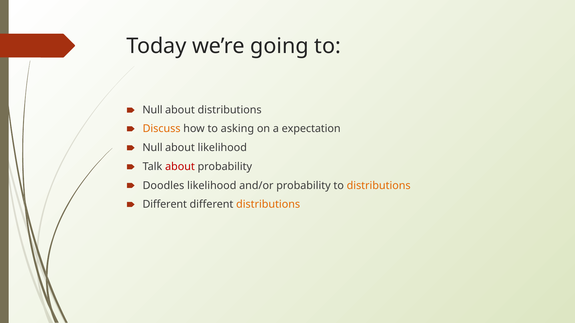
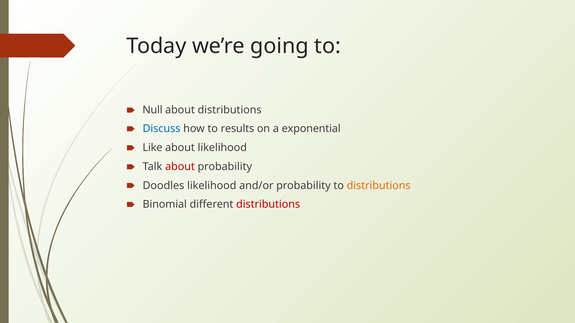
Discuss colour: orange -> blue (162, 129)
asking: asking -> results (237, 129)
expectation: expectation -> exponential (311, 129)
Null: Null -> Like (152, 148)
Different: Different -> Binomial (165, 205)
distributions colour: orange -> red (268, 205)
